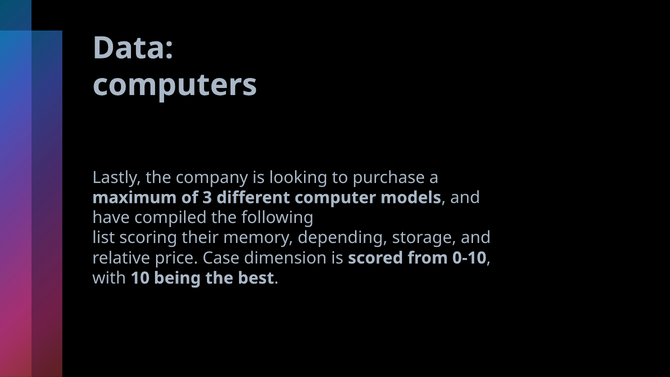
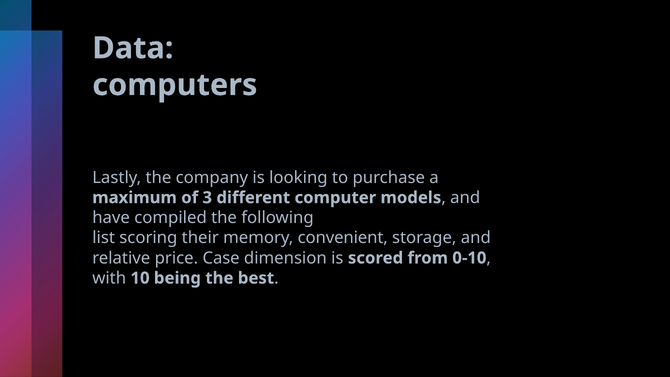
depending: depending -> convenient (343, 238)
